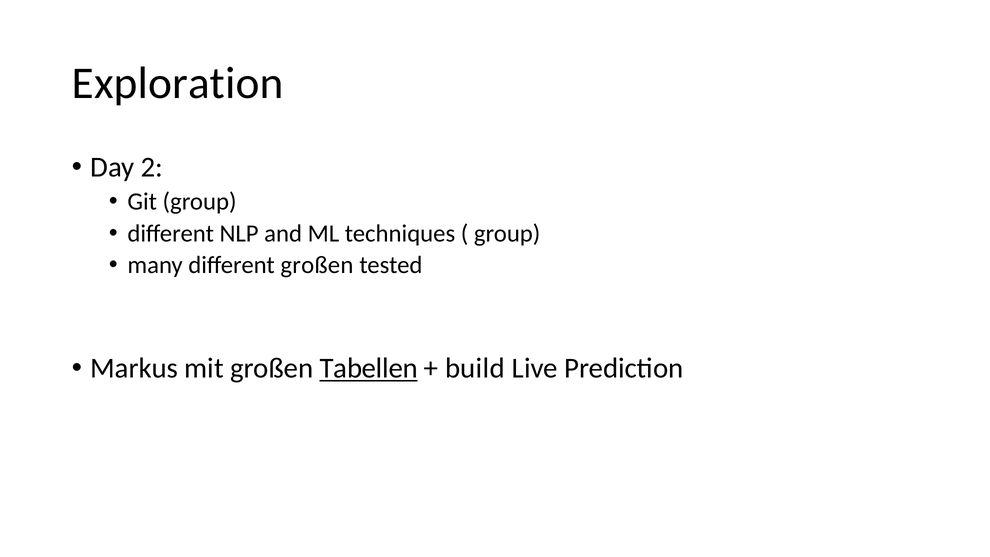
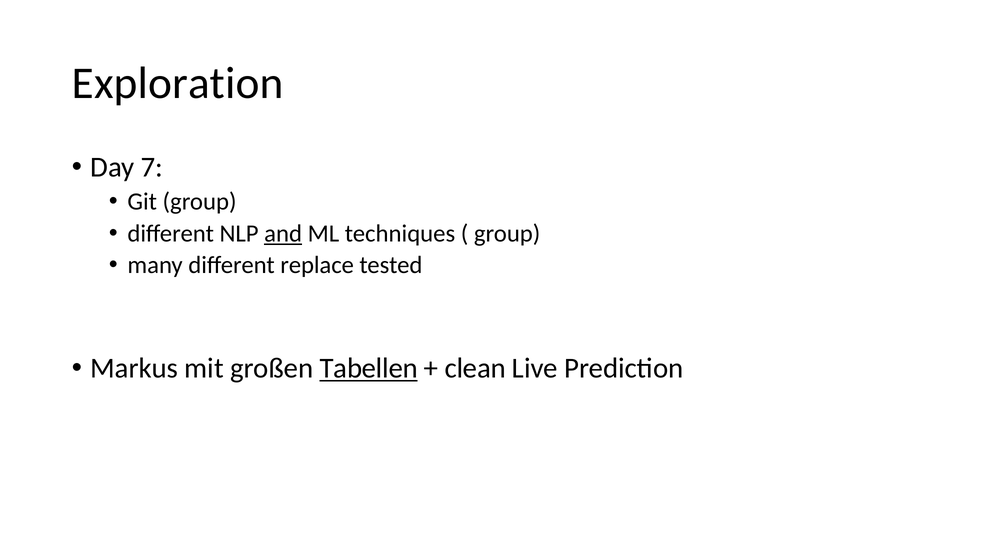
2: 2 -> 7 (152, 167)
and underline: none -> present (283, 233)
different großen: großen -> replace (317, 265)
build: build -> clean (475, 368)
